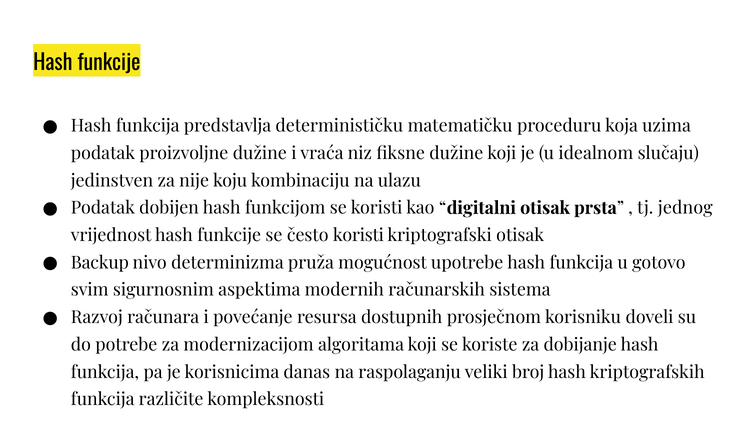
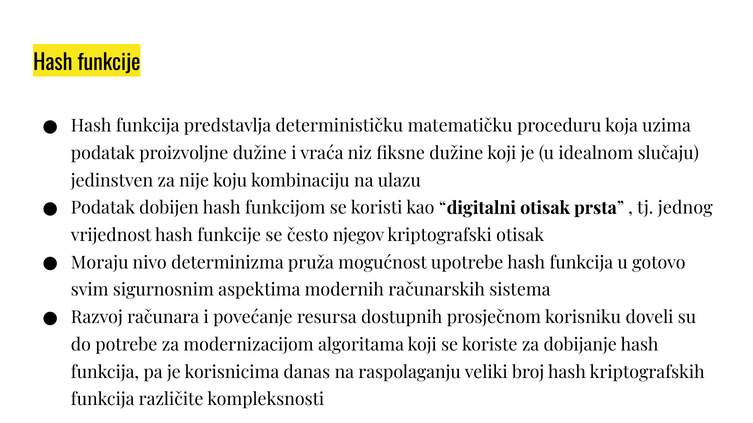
često koristi: koristi -> njegov (358, 236)
Backup: Backup -> Moraju (100, 263)
